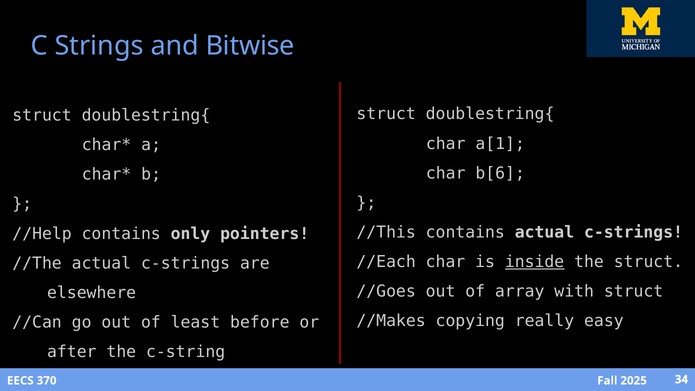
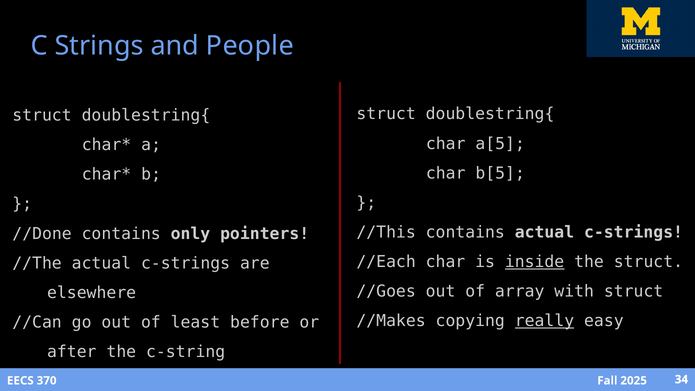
Bitwise: Bitwise -> People (250, 46)
a[1: a[1 -> a[5 (500, 144)
b[6: b[6 -> b[5 (500, 173)
//Help: //Help -> //Done (42, 234)
really underline: none -> present (544, 321)
